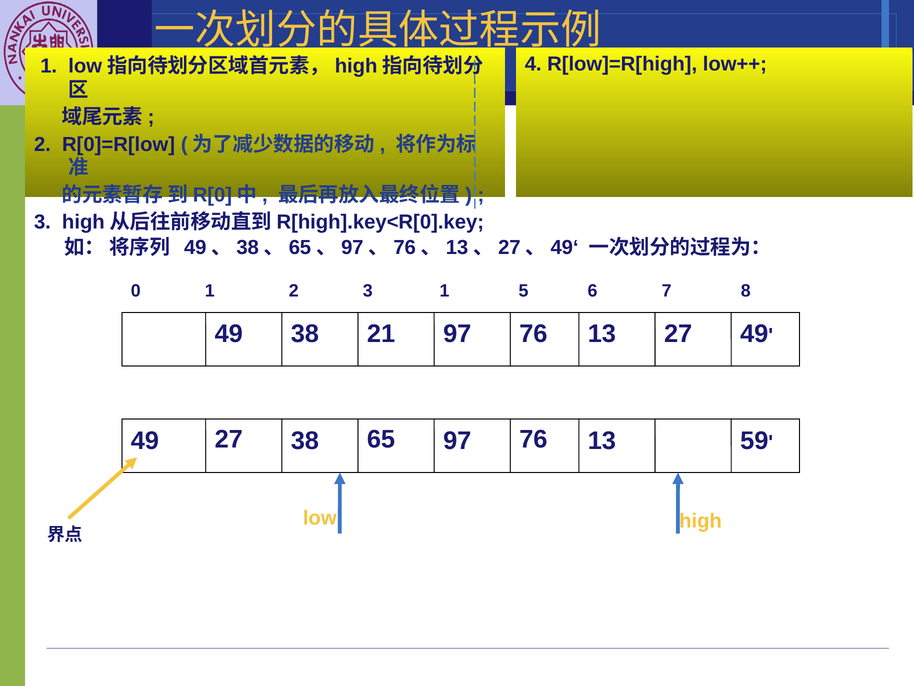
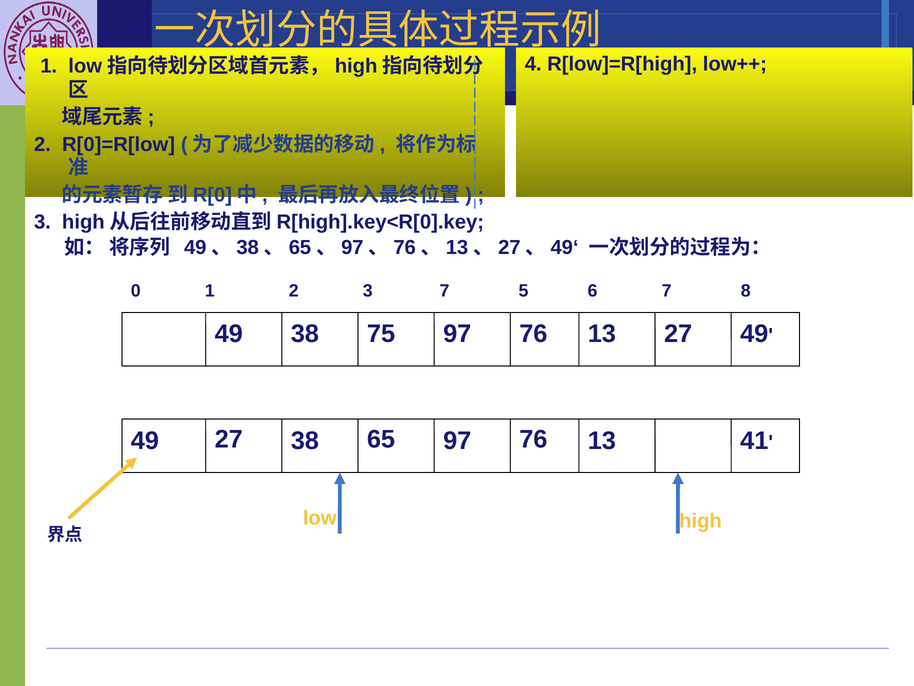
3 1: 1 -> 7 (444, 291)
21: 21 -> 75 (381, 334)
59: 59 -> 41 (754, 440)
